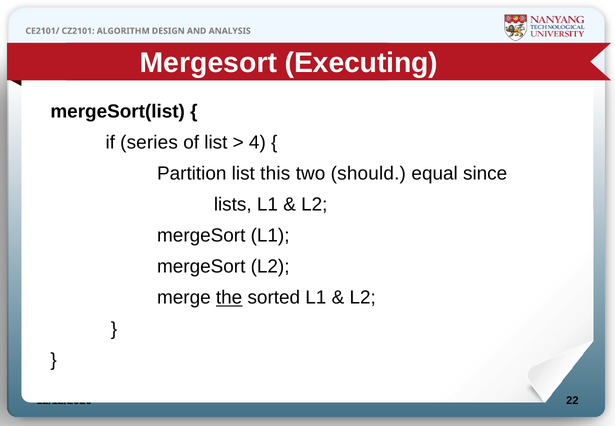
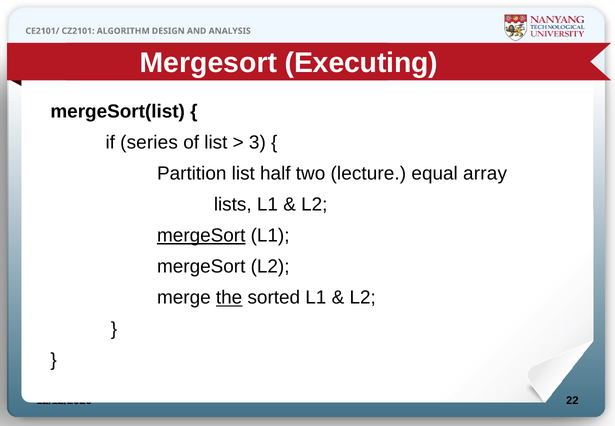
4: 4 -> 3 (257, 142)
this: this -> half (275, 174)
should: should -> lecture (368, 174)
since: since -> array (485, 174)
mergeSort underline: none -> present (201, 236)
